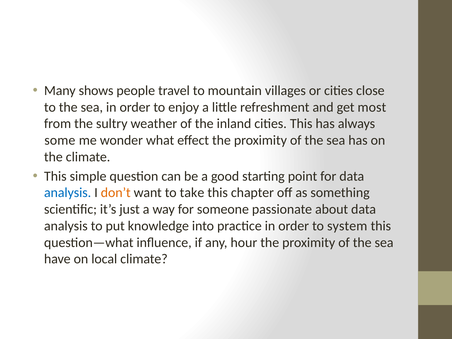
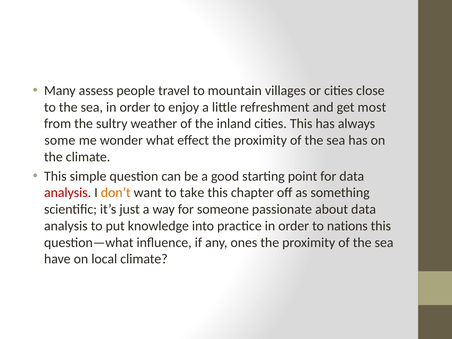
shows: shows -> assess (96, 91)
analysis colour: blue -> red (68, 193)
system: system -> nations (347, 226)
hour: hour -> ones (244, 242)
